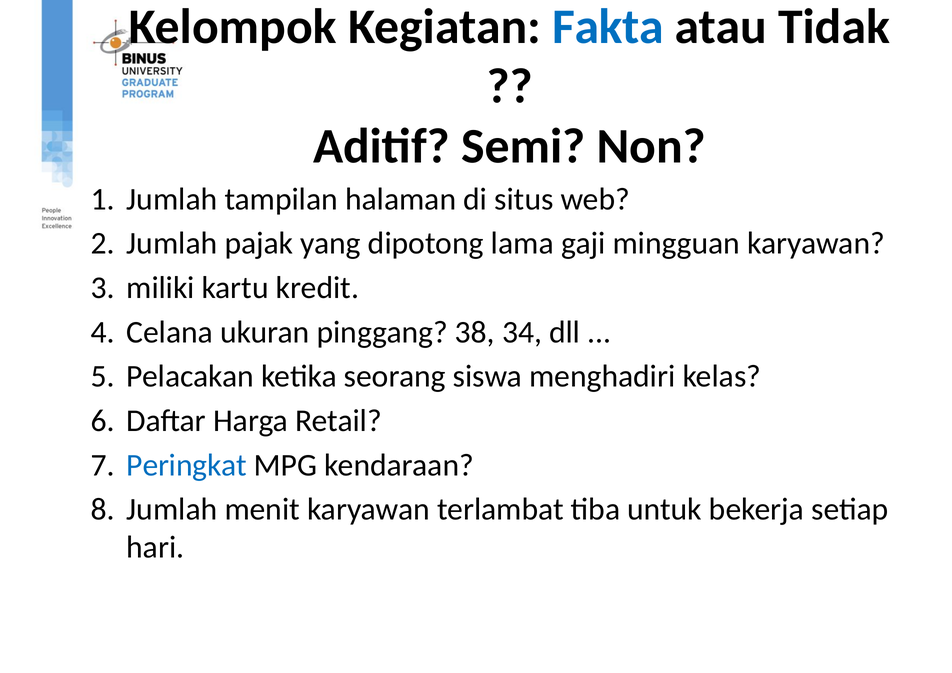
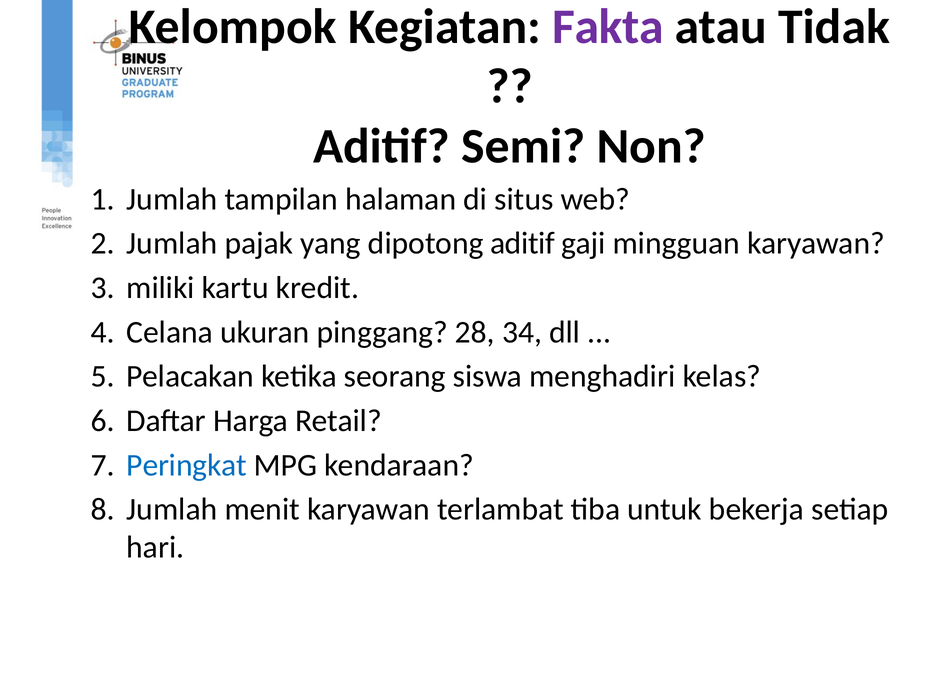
Fakta colour: blue -> purple (608, 27)
dipotong lama: lama -> aditif (523, 244)
38: 38 -> 28 (475, 332)
